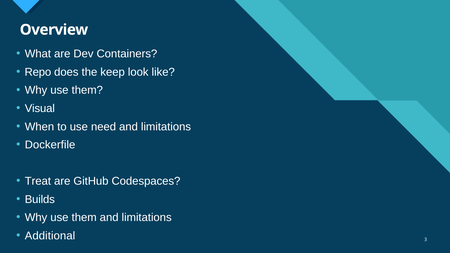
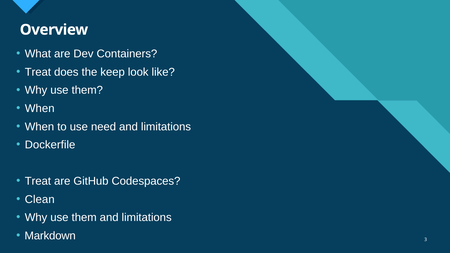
Repo: Repo -> Treat (38, 72)
Visual: Visual -> When (40, 108)
Builds: Builds -> Clean (40, 199)
Additional: Additional -> Markdown (50, 236)
